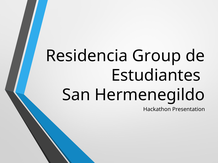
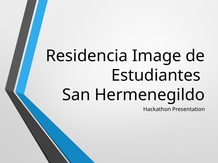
Group: Group -> Image (157, 56)
